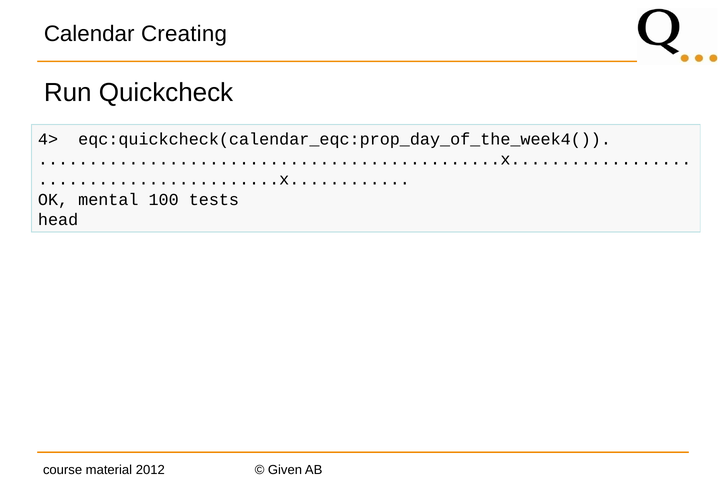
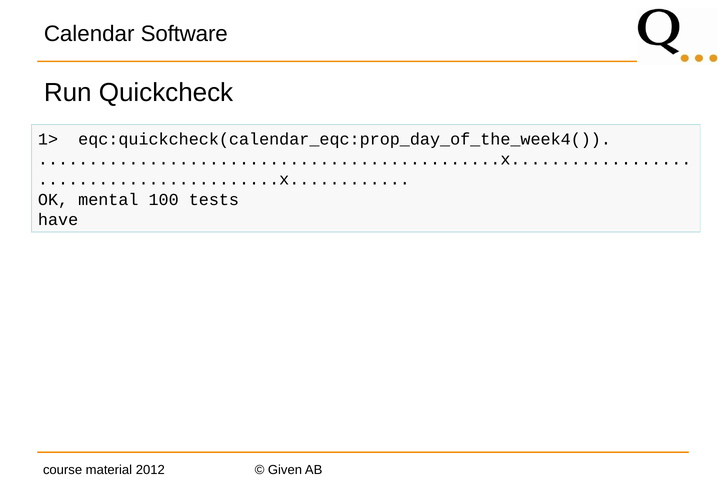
Creating: Creating -> Software (184, 34)
4>: 4> -> 1> (48, 139)
head: head -> have (58, 220)
